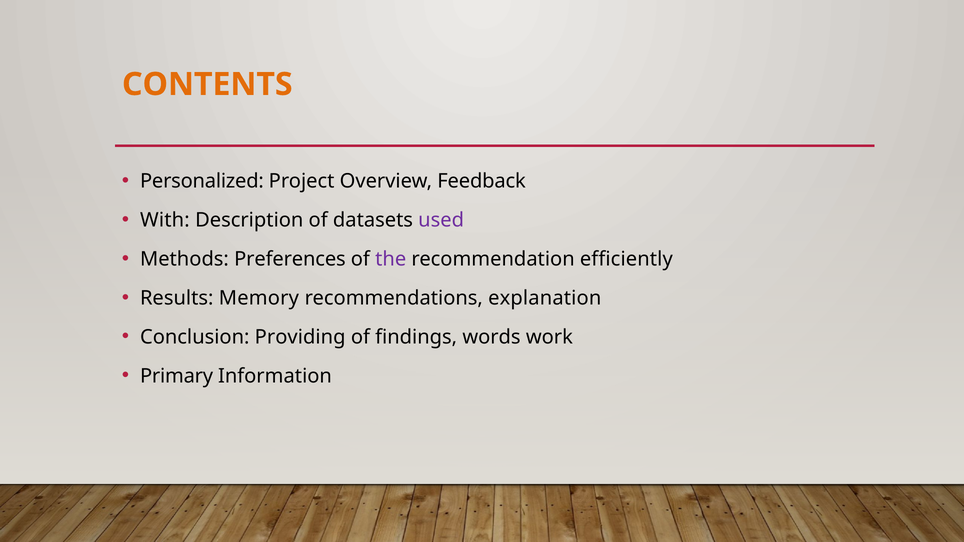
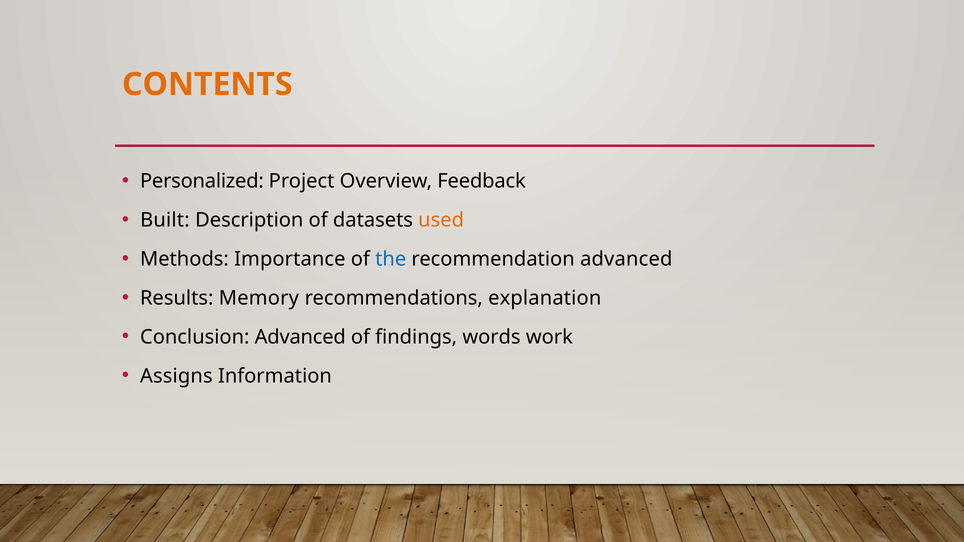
With: With -> Built (165, 220)
used colour: purple -> orange (441, 220)
Preferences: Preferences -> Importance (290, 259)
the colour: purple -> blue (391, 259)
recommendation efficiently: efficiently -> advanced (626, 259)
Conclusion Providing: Providing -> Advanced (300, 337)
Primary: Primary -> Assigns (176, 376)
